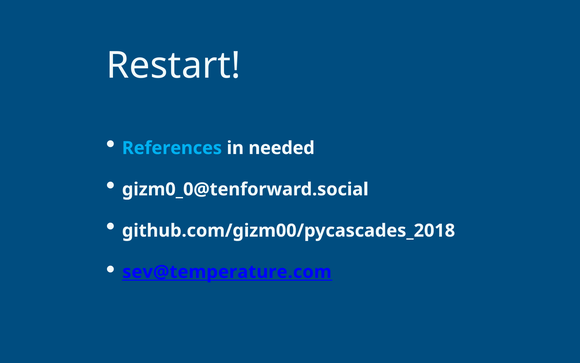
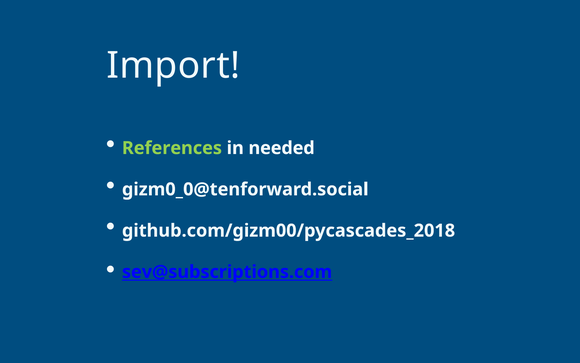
Restart: Restart -> Import (173, 65)
References colour: light blue -> light green (172, 148)
sev@temperature.com: sev@temperature.com -> sev@subscriptions.com (227, 272)
